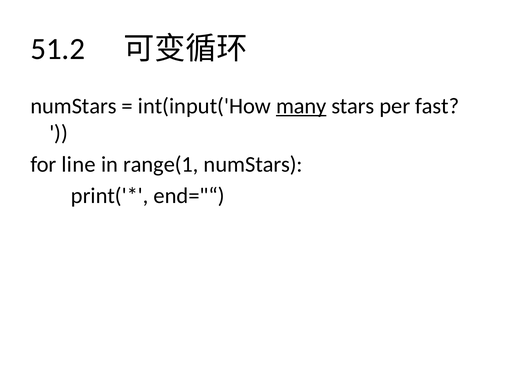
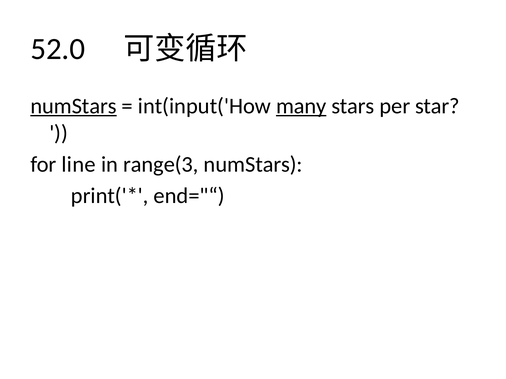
51.2: 51.2 -> 52.0 (58, 49)
numStars underline: none -> present (74, 106)
fast: fast -> star (437, 106)
range(1: range(1 -> range(3 (161, 165)
